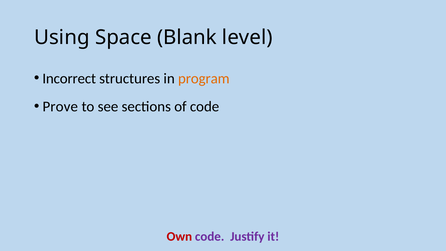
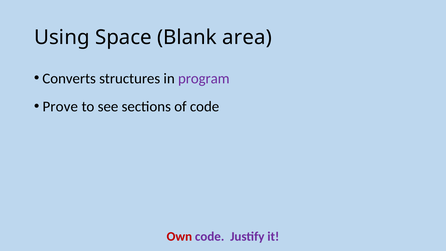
level: level -> area (247, 37)
Incorrect: Incorrect -> Converts (69, 78)
program colour: orange -> purple (204, 78)
